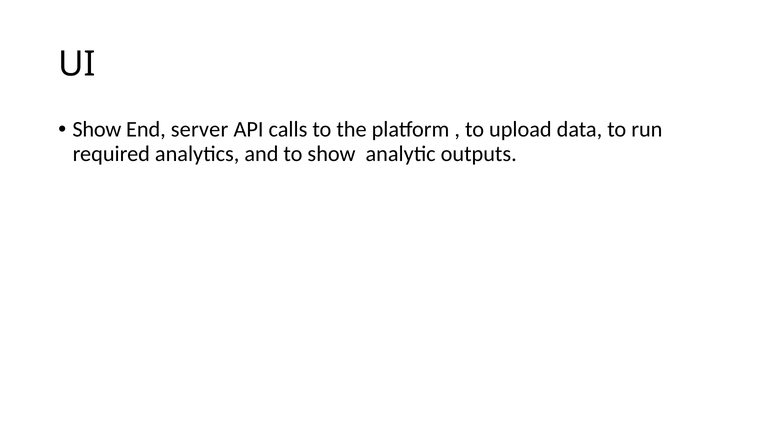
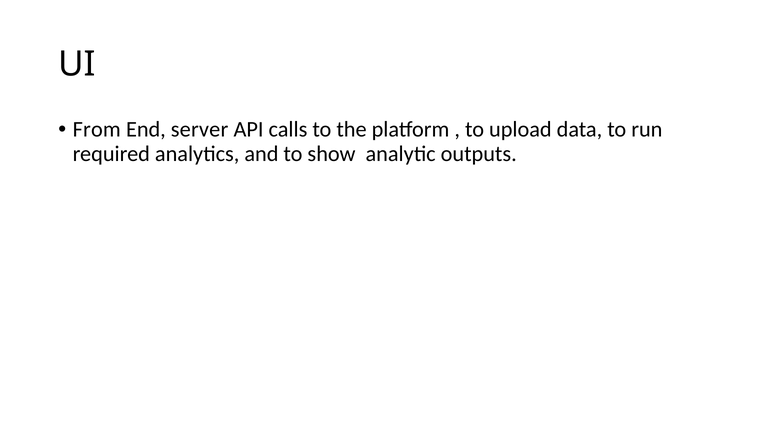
Show: Show -> From (97, 129)
